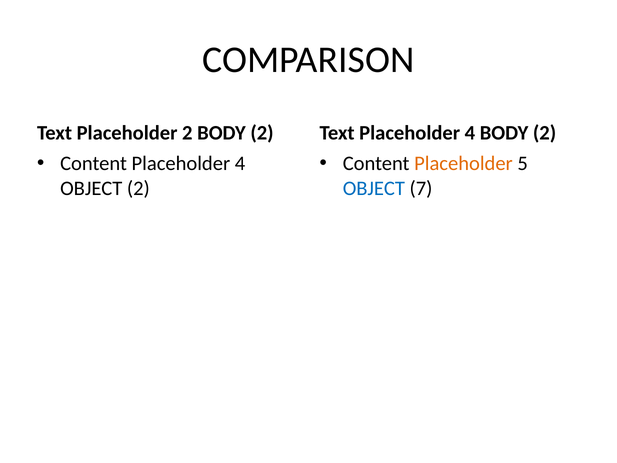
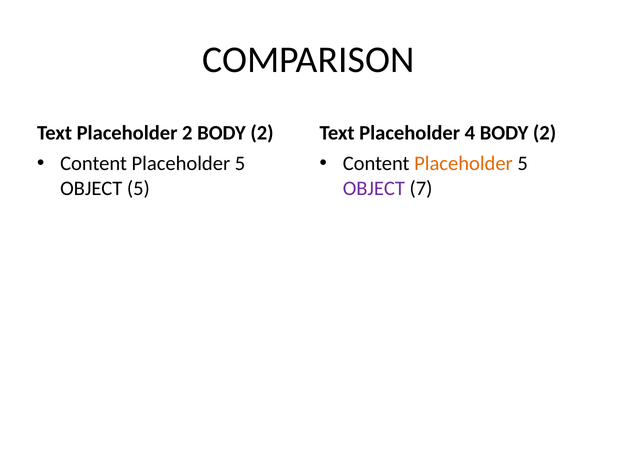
4: 4 -> 5 (240, 164)
OBJECT 2: 2 -> 5 (138, 188)
OBJECT colour: blue -> purple (374, 188)
